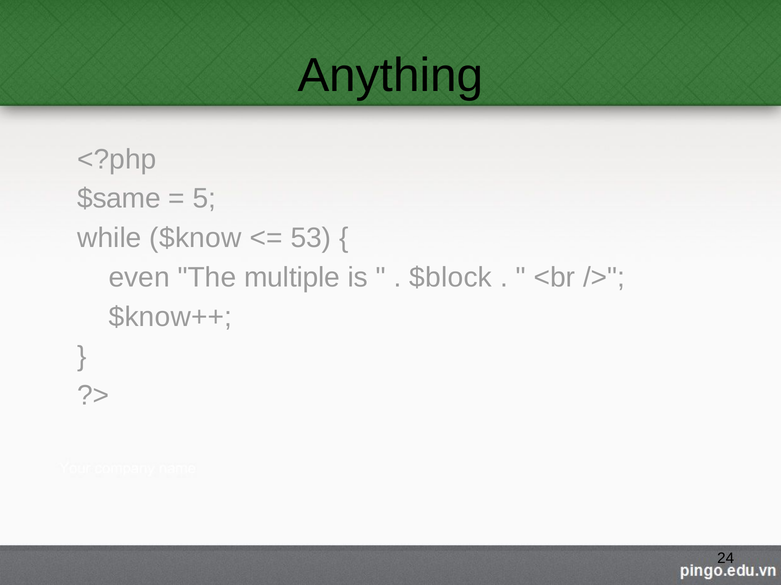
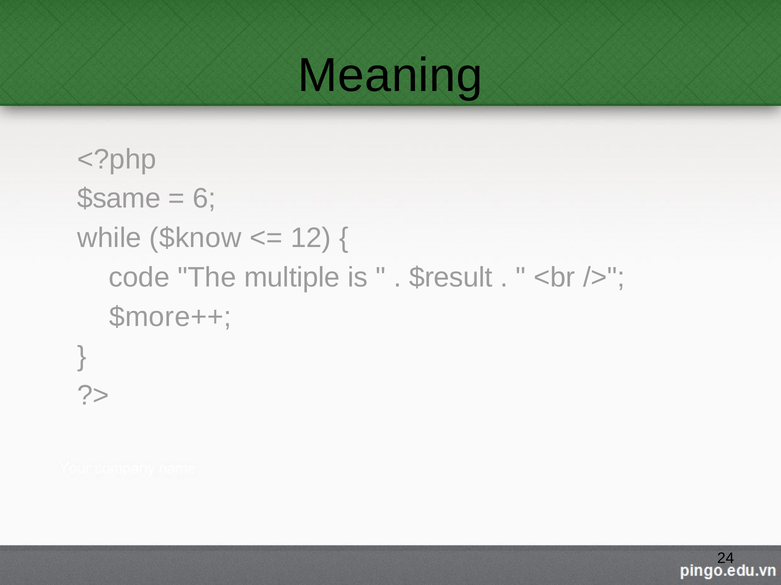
Anything: Anything -> Meaning (390, 76)
5: 5 -> 6 (204, 199)
53: 53 -> 12 (311, 238)
even: even -> code (139, 278)
$block: $block -> $result (451, 278)
$know++: $know++ -> $more++ (170, 317)
